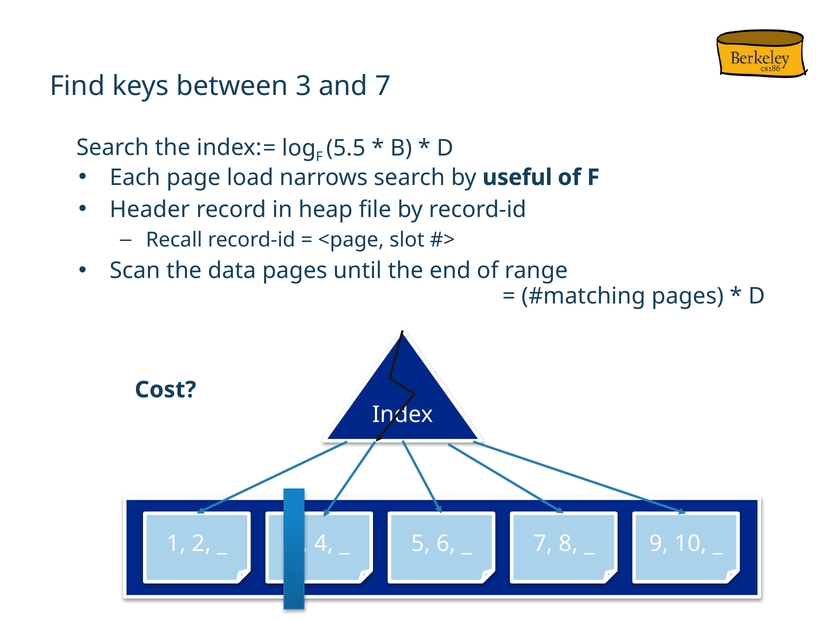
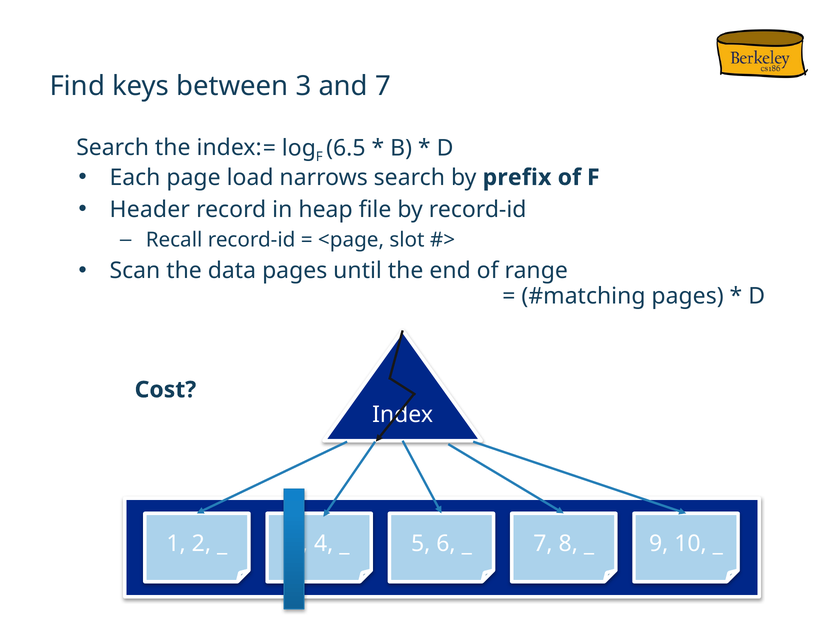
5.5: 5.5 -> 6.5 (346, 148)
useful: useful -> prefix (517, 177)
